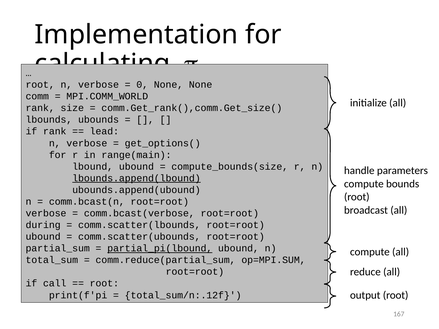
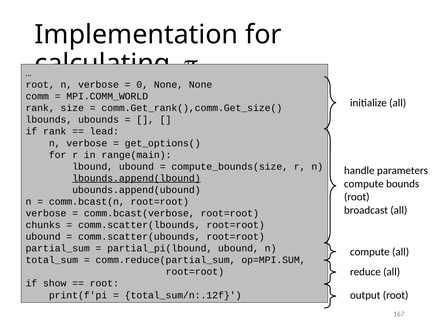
during: during -> chunks (43, 225)
partial_pi(lbound underline: present -> none (160, 249)
call: call -> show (55, 284)
